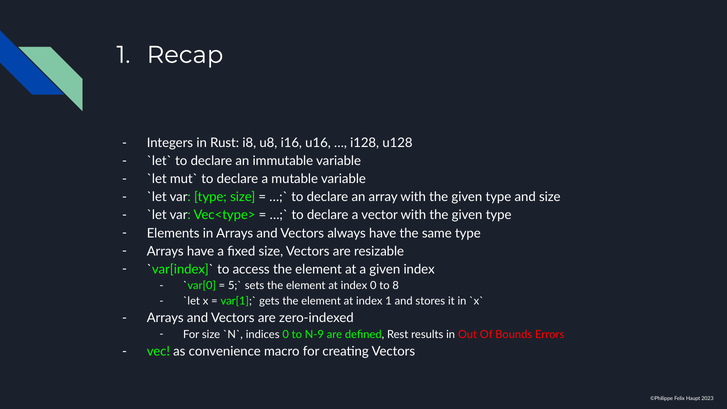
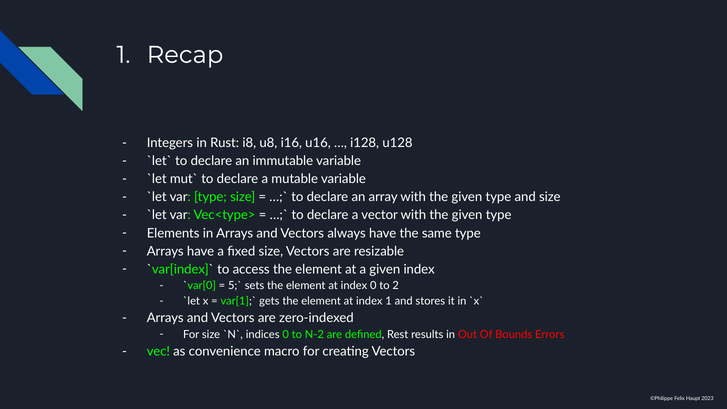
8: 8 -> 2 (396, 286)
N-9: N-9 -> N-2 (314, 334)
